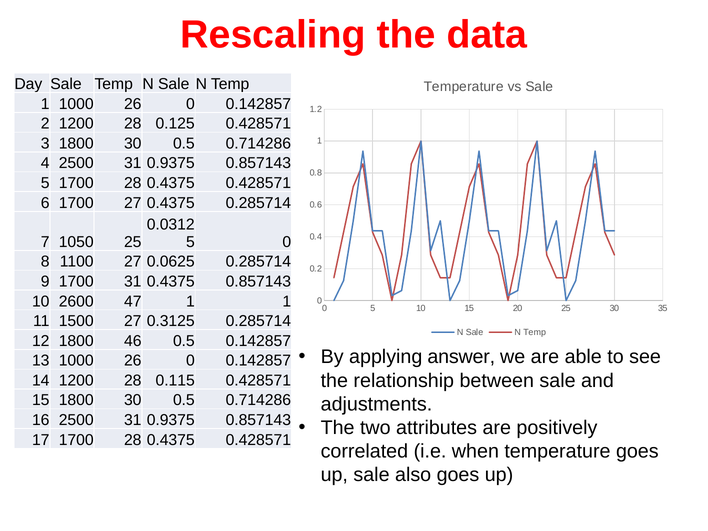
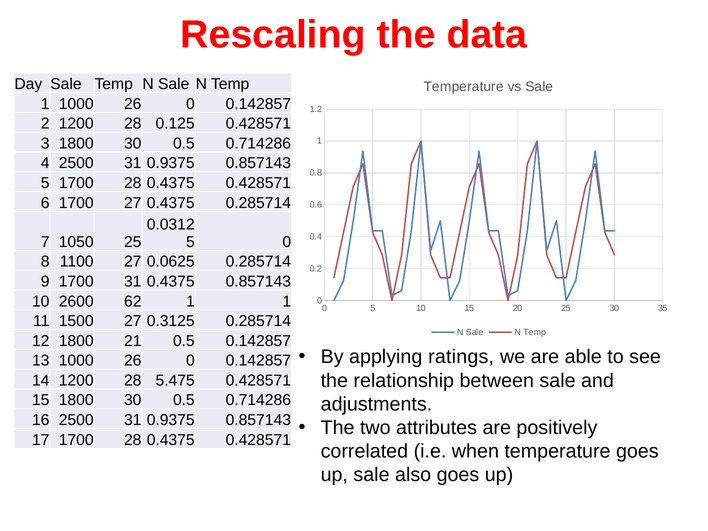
47: 47 -> 62 (133, 301)
46: 46 -> 21 (133, 341)
answer: answer -> ratings (461, 357)
0.115: 0.115 -> 5.475 (175, 380)
